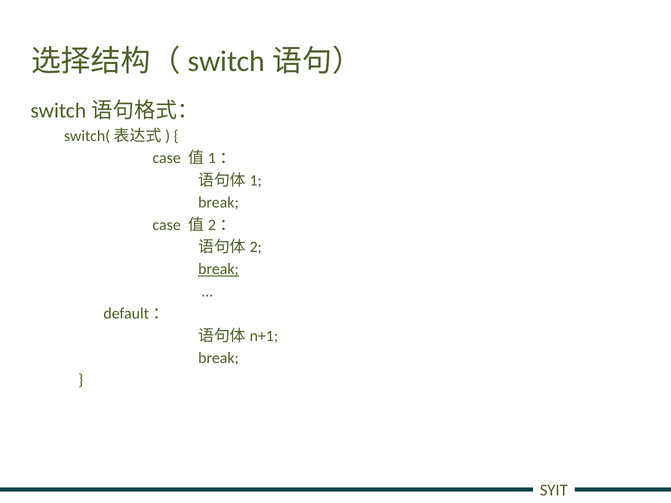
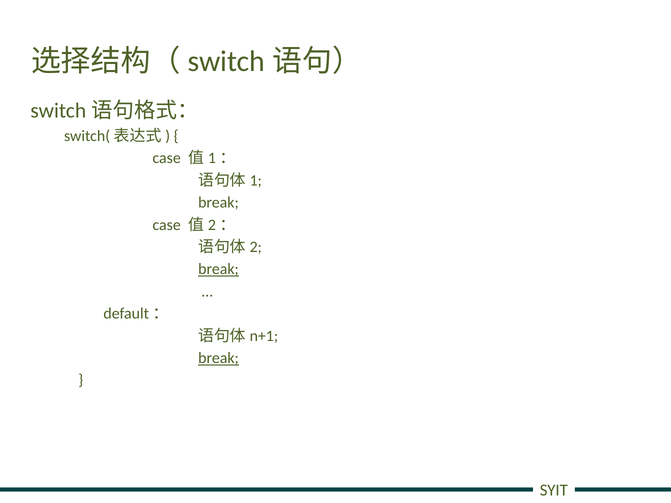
break underline: none -> present (219, 358)
